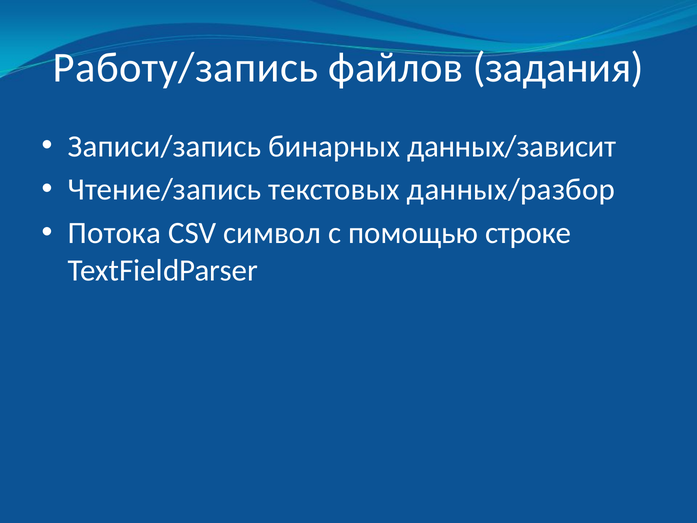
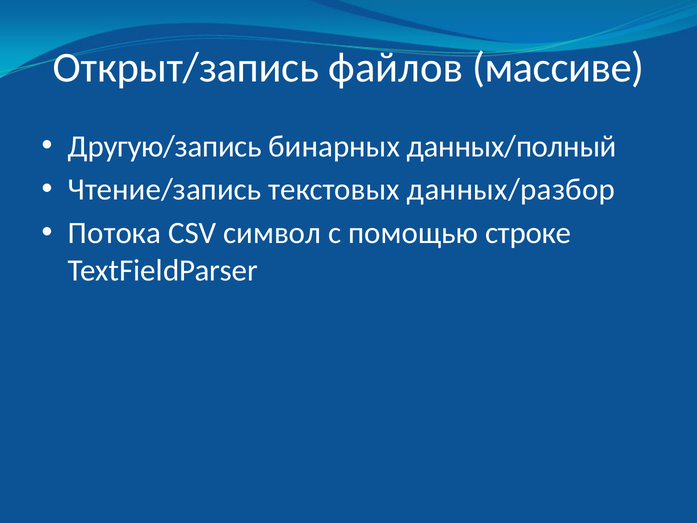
Работу/запись: Работу/запись -> Открыт/запись (186, 67)
задания: задания -> массиве (558, 67)
Записи/запись: Записи/запись -> Другую/запись (165, 146)
данных/зависит: данных/зависит -> данных/полный (512, 146)
